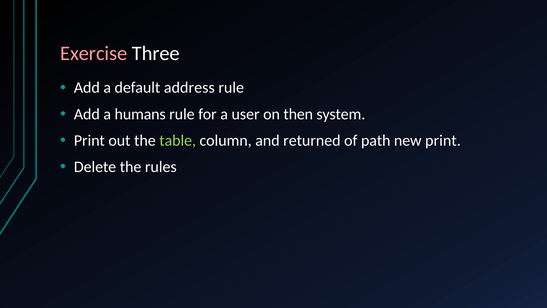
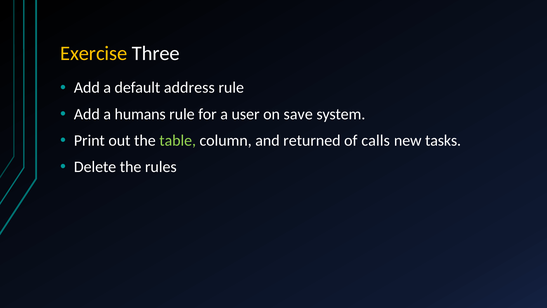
Exercise colour: pink -> yellow (94, 53)
then: then -> save (298, 114)
path: path -> calls (376, 140)
new print: print -> tasks (443, 140)
